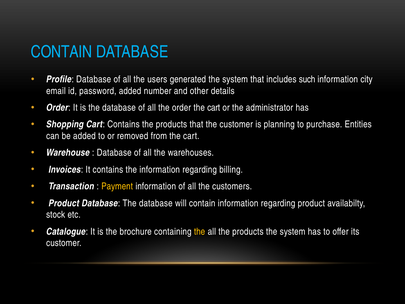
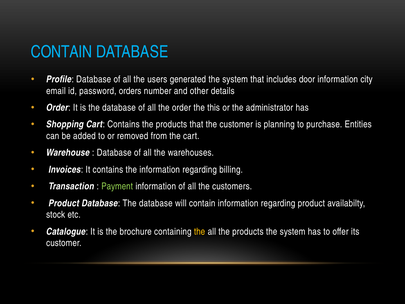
such: such -> door (307, 79)
password added: added -> orders (130, 91)
order the cart: cart -> this (214, 108)
Payment colour: yellow -> light green (117, 186)
